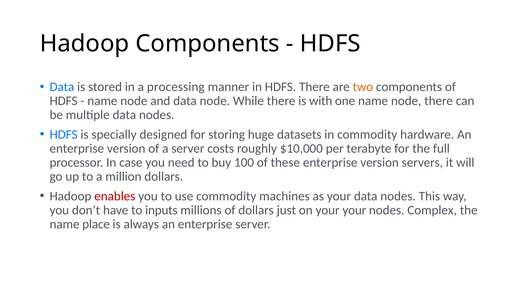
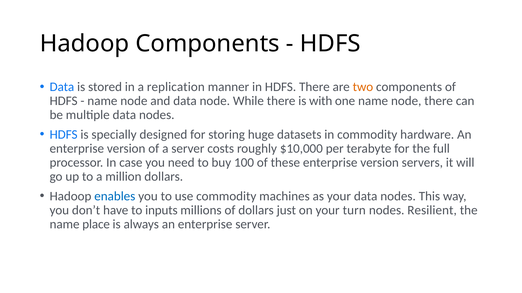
processing: processing -> replication (176, 87)
enables colour: red -> blue (115, 197)
your your: your -> turn (354, 211)
Complex: Complex -> Resilient (432, 211)
